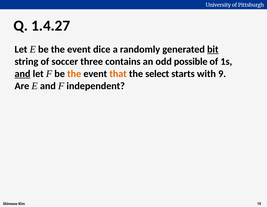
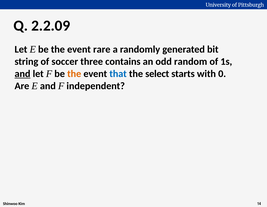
1.4.27: 1.4.27 -> 2.2.09 (51, 26)
dice: dice -> rare (102, 49)
bit underline: present -> none (213, 49)
possible: possible -> random (191, 61)
that colour: orange -> blue (118, 74)
9: 9 -> 0 (222, 74)
